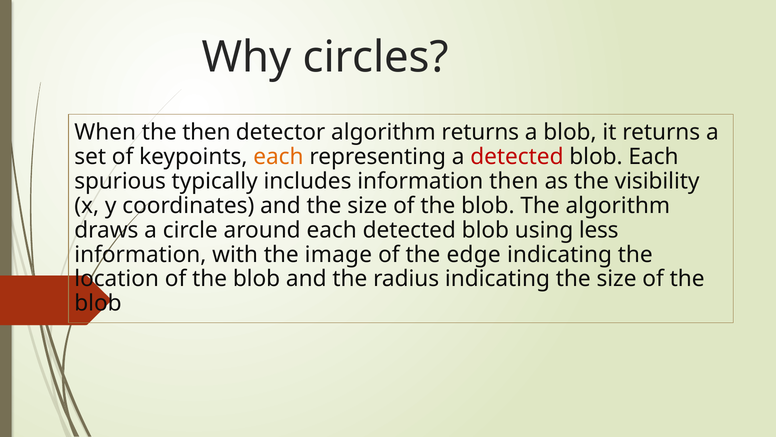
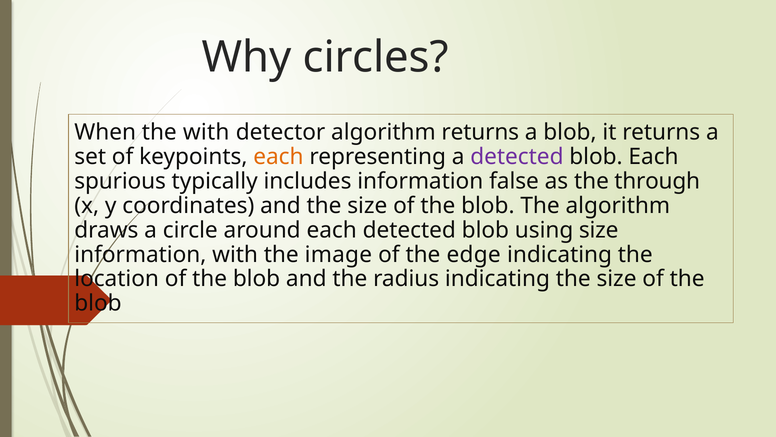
the then: then -> with (206, 132)
detected colour: red -> purple (517, 156)
information then: then -> false (514, 181)
visibility: visibility -> through (657, 181)
using less: less -> size (599, 230)
